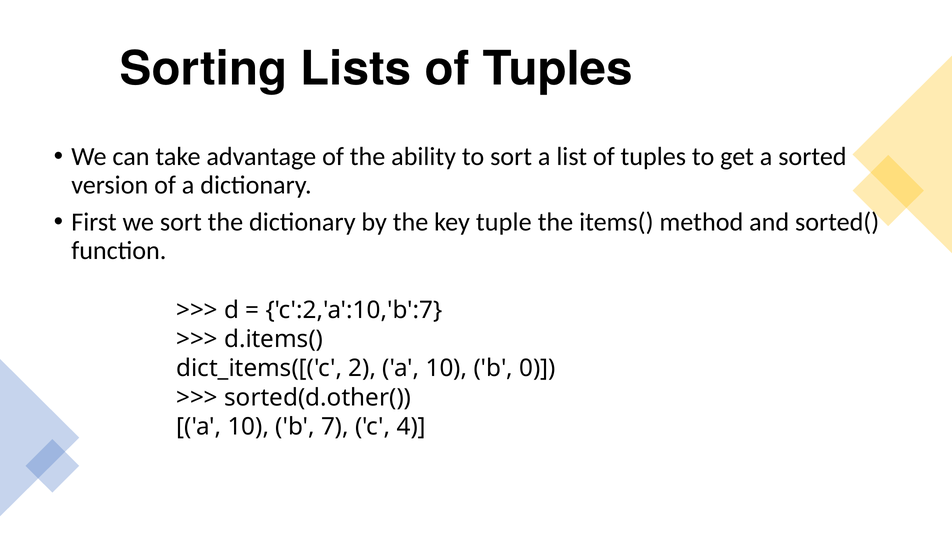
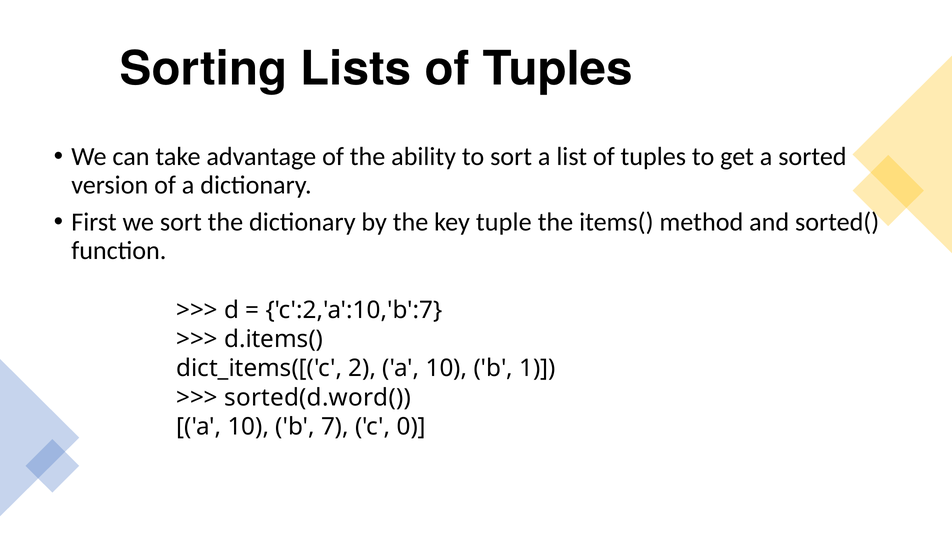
0: 0 -> 1 (537, 369)
sorted(d.other(: sorted(d.other( -> sorted(d.word( (318, 398)
4: 4 -> 0 (411, 427)
